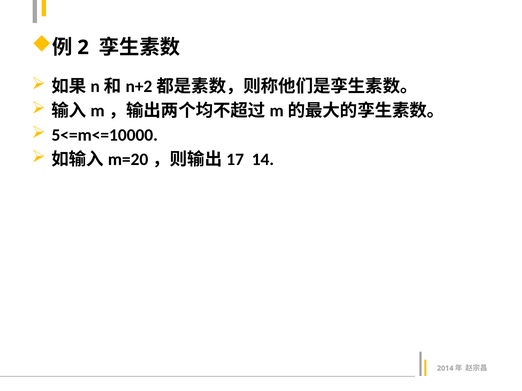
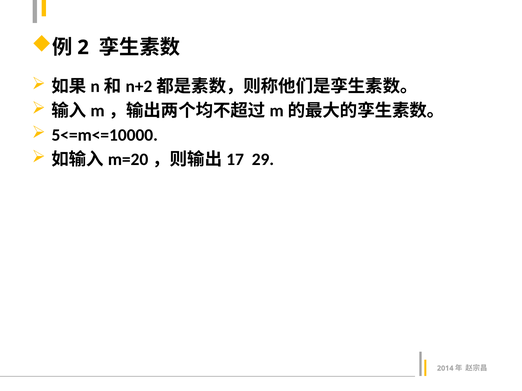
14: 14 -> 29 (263, 160)
